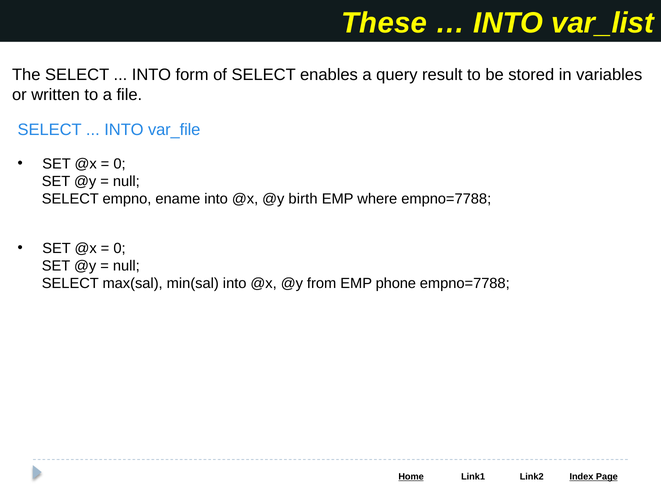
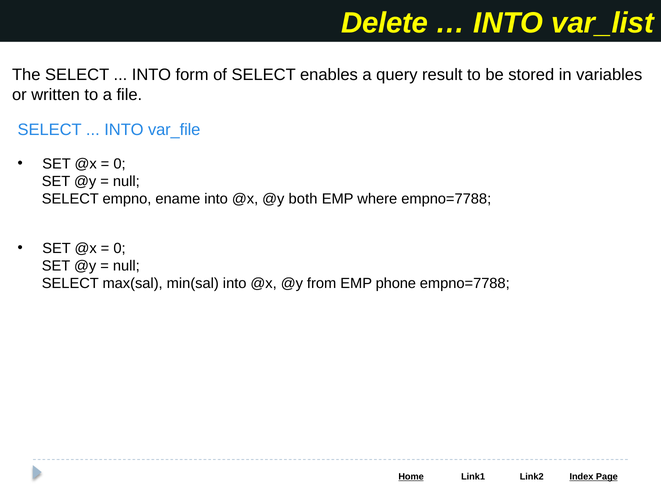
These: These -> Delete (385, 23)
birth: birth -> both (303, 199)
